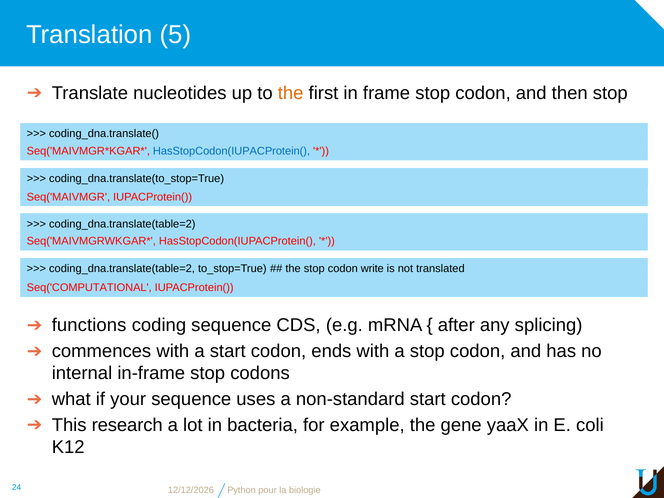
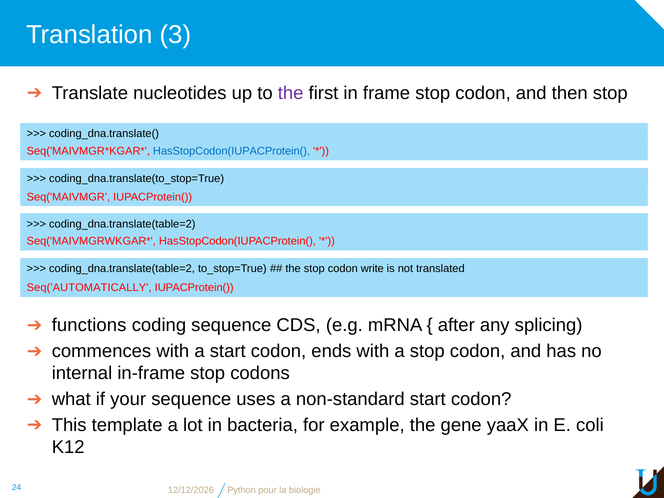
5: 5 -> 3 (175, 35)
the colour: orange -> purple (291, 93)
Seq('COMPUTATIONAL: Seq('COMPUTATIONAL -> Seq('AUTOMATICALLY (89, 288)
research: research -> template (127, 425)
